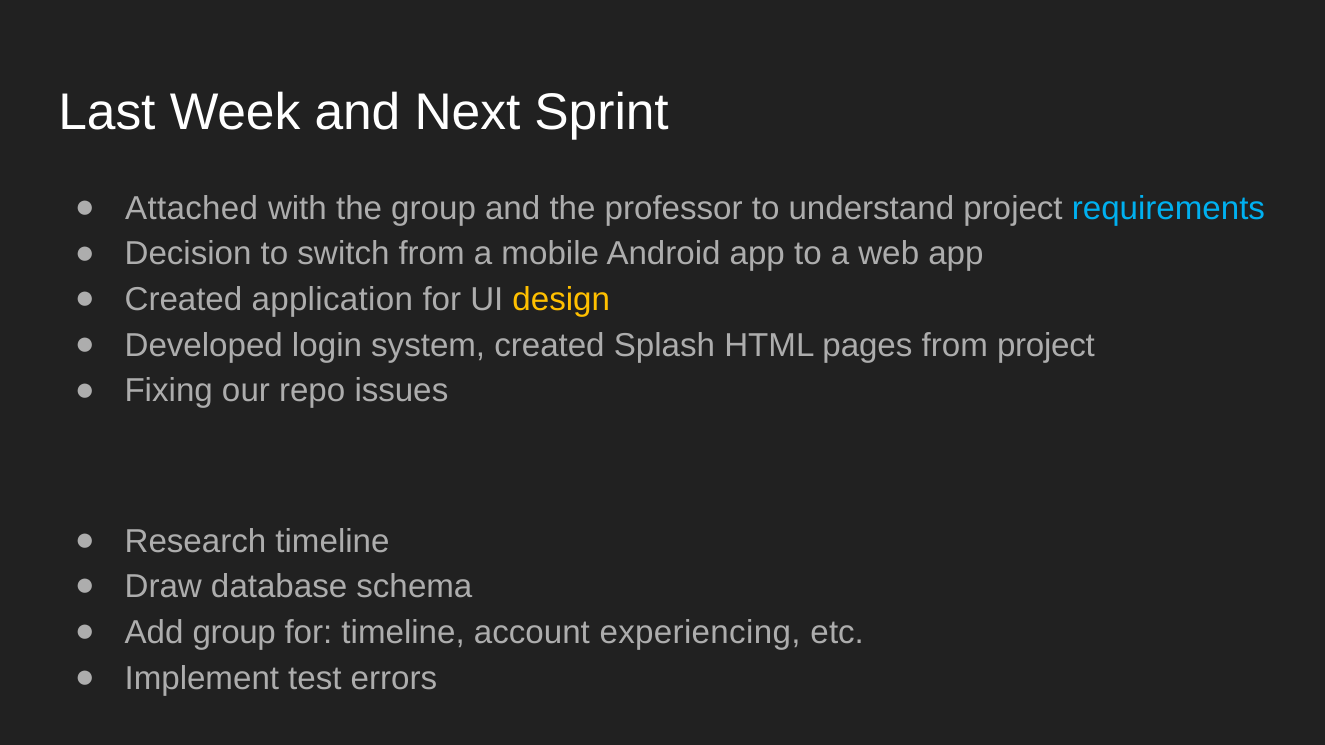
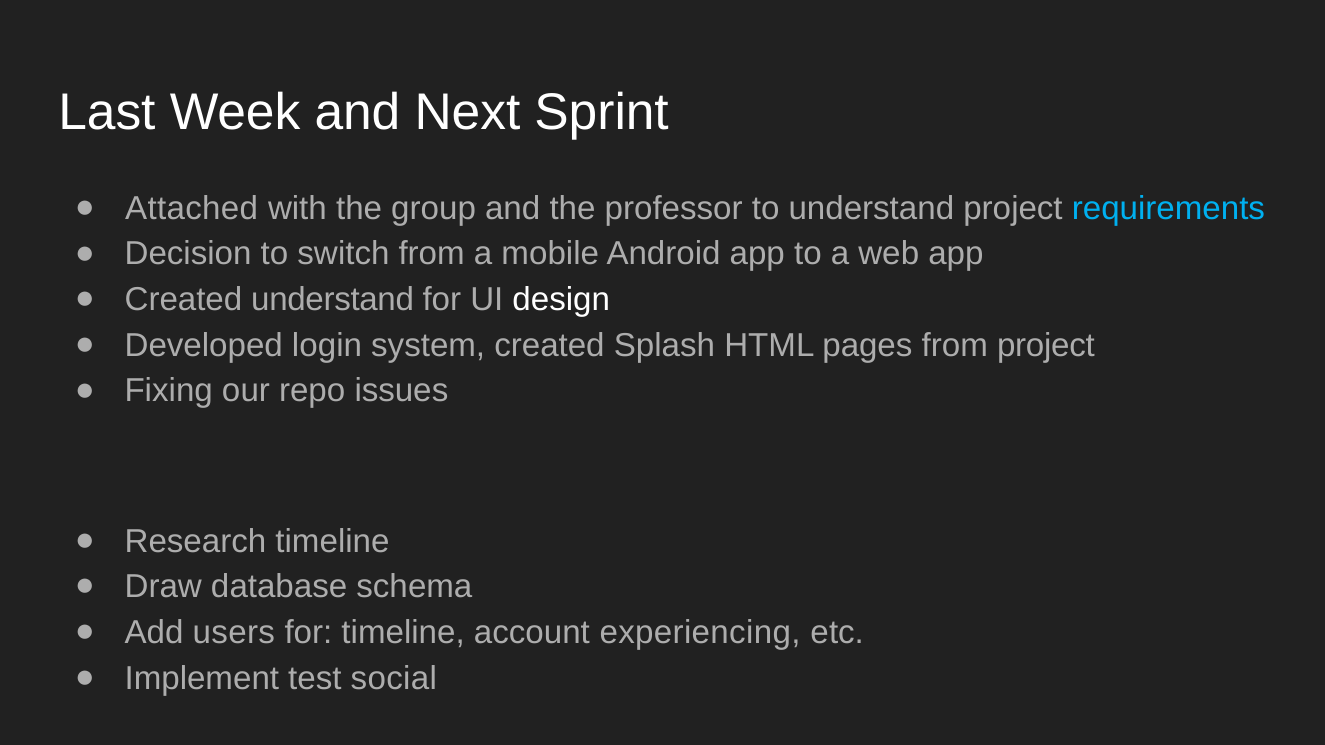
Created application: application -> understand (333, 300)
design colour: yellow -> white (561, 300)
Add group: group -> users (234, 633)
errors: errors -> social (394, 678)
